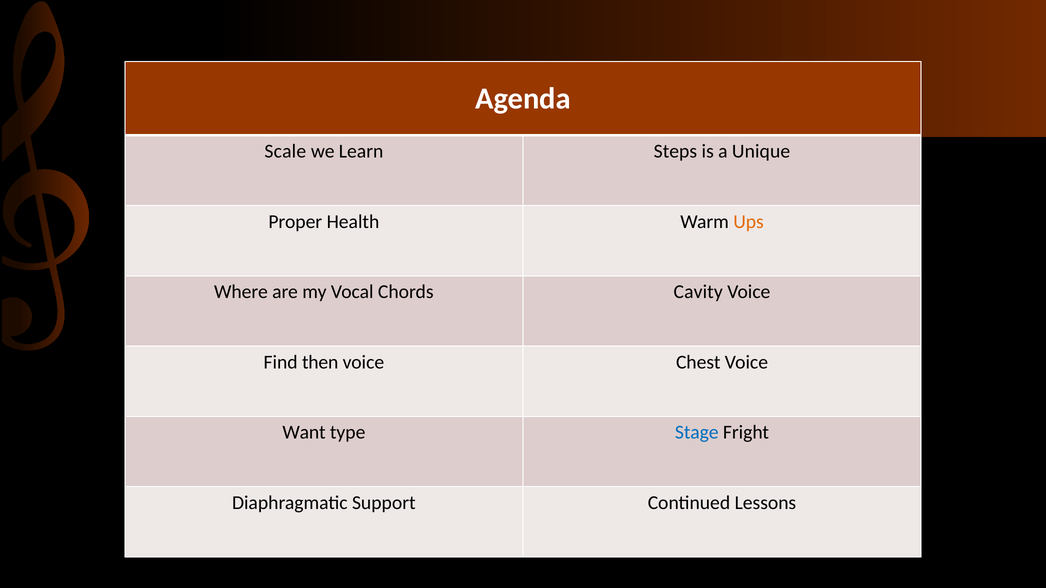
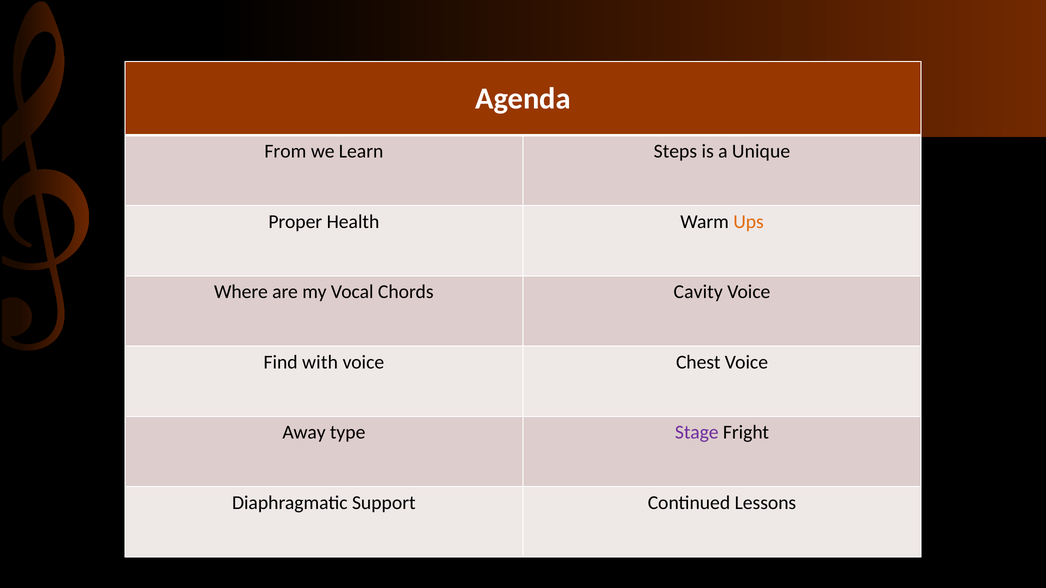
Scale: Scale -> From (285, 151)
then: then -> with (320, 362)
Want: Want -> Away (304, 433)
Stage colour: blue -> purple (697, 433)
